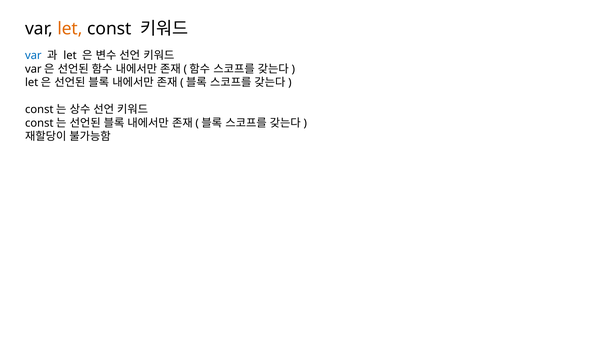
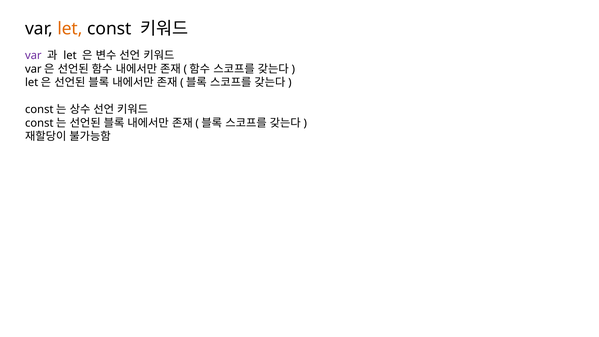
var colour: blue -> purple (33, 56)
